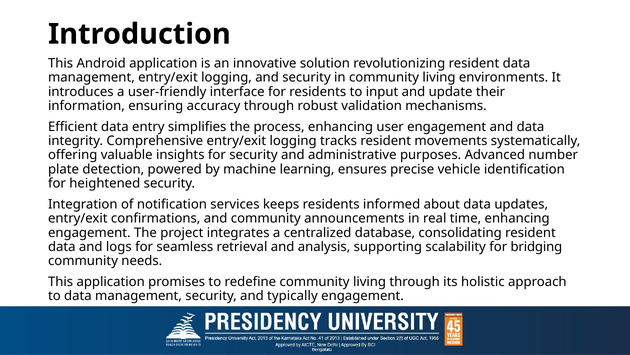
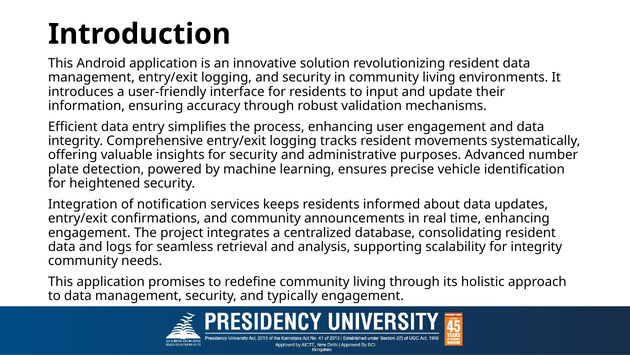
for bridging: bridging -> integrity (536, 246)
